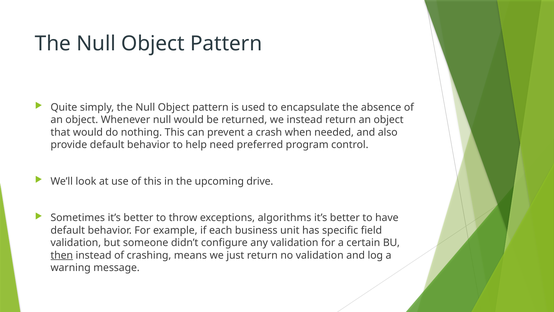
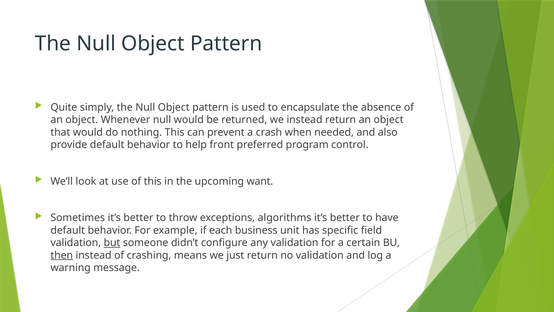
need: need -> front (222, 145)
drive: drive -> want (260, 181)
but underline: none -> present (112, 243)
